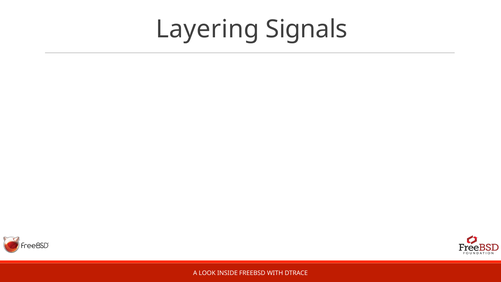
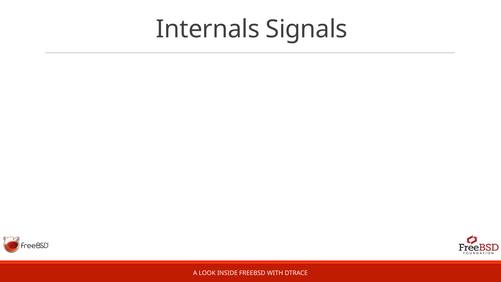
Layering: Layering -> Internals (208, 29)
